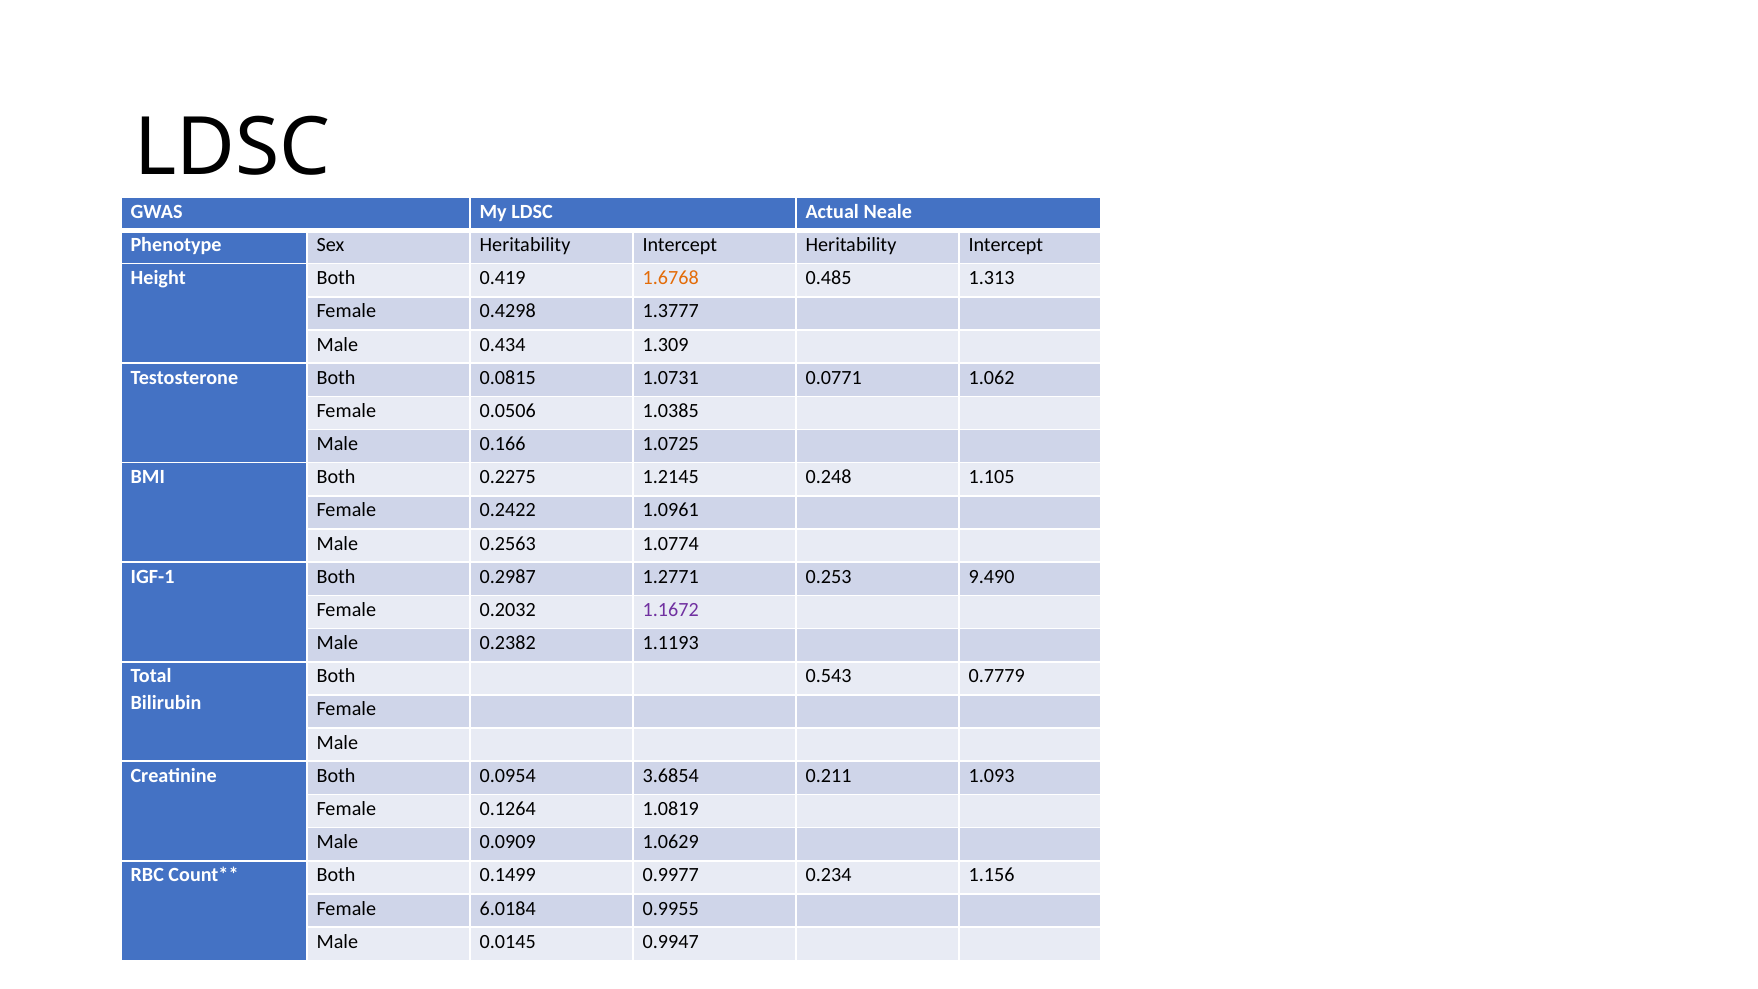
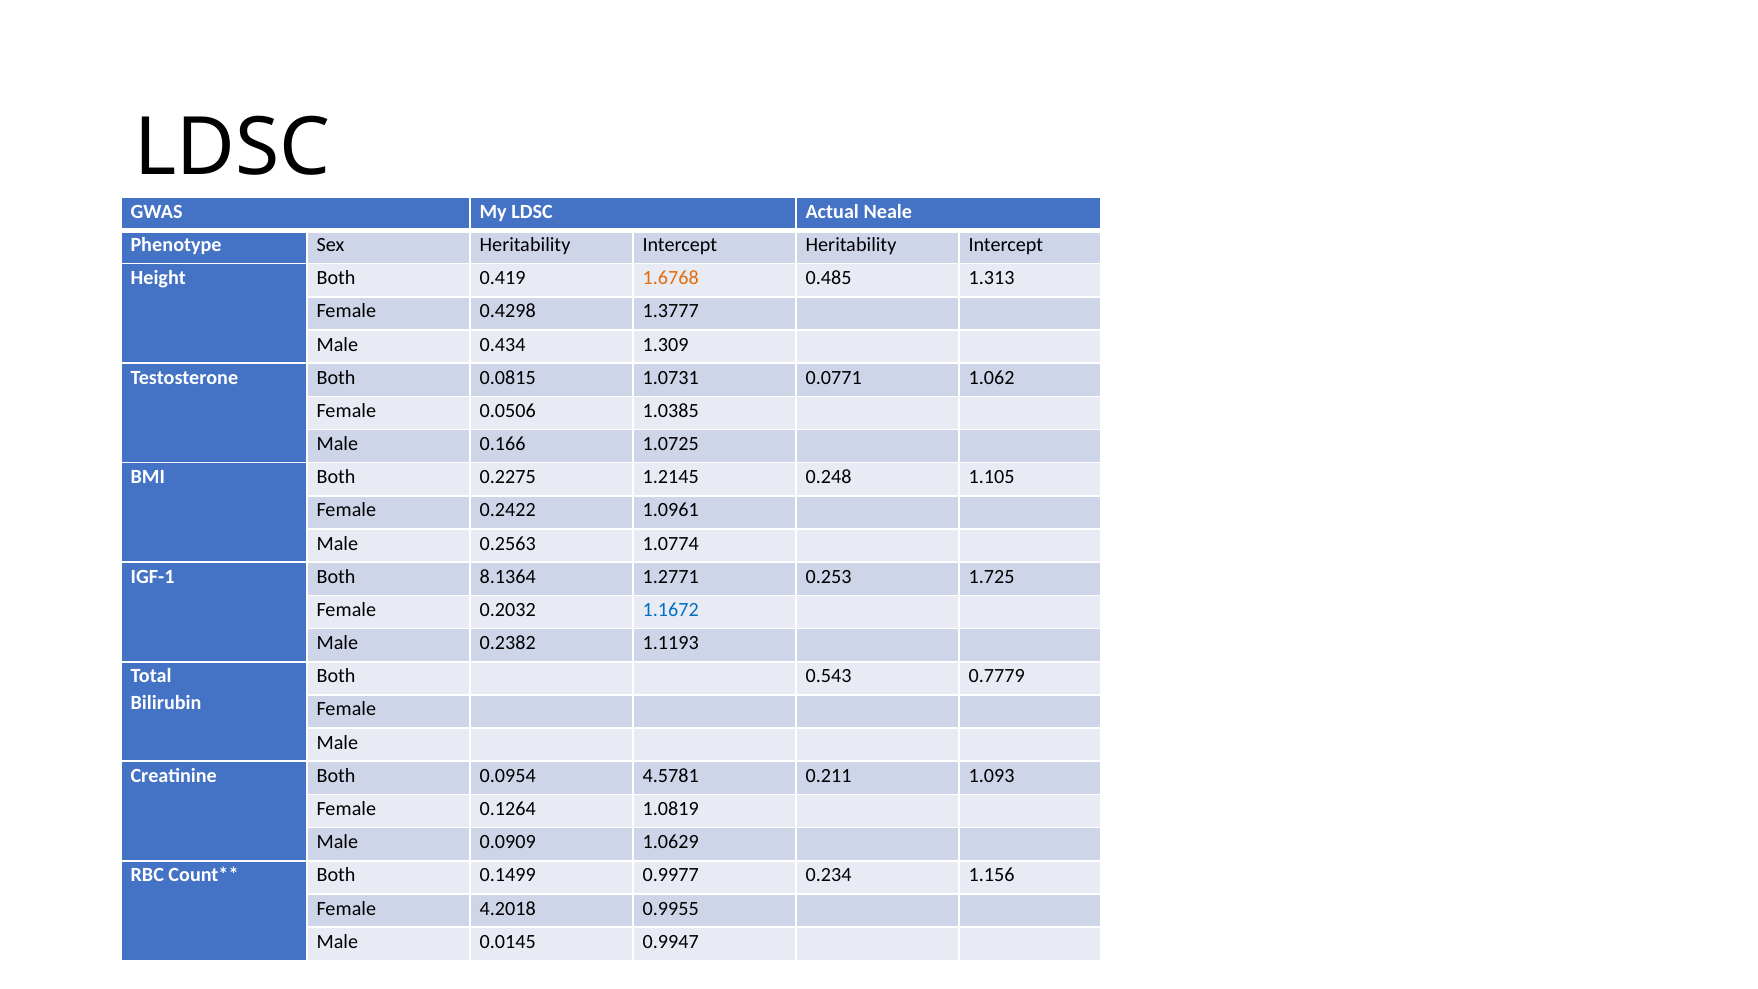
0.2987: 0.2987 -> 8.1364 (508, 577)
9.490: 9.490 -> 1.725 (992, 577)
1.1672 colour: purple -> blue (671, 610)
3.6854: 3.6854 -> 4.5781 (671, 776)
6.0184: 6.0184 -> 4.2018 (508, 908)
